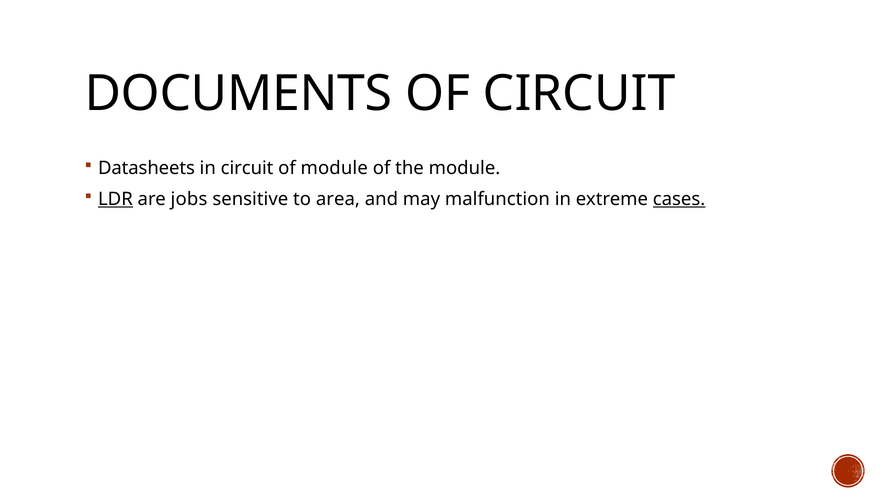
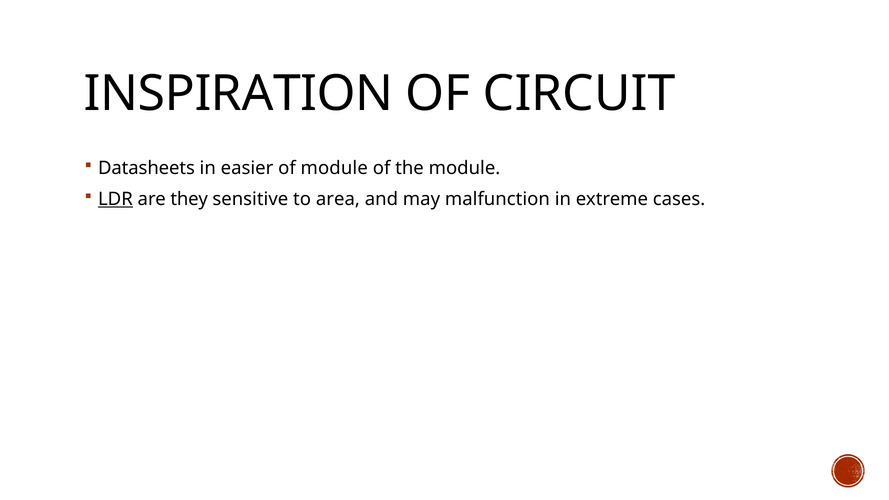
DOCUMENTS: DOCUMENTS -> INSPIRATION (239, 94)
in circuit: circuit -> easier (247, 168)
jobs: jobs -> they (189, 199)
cases underline: present -> none (679, 199)
